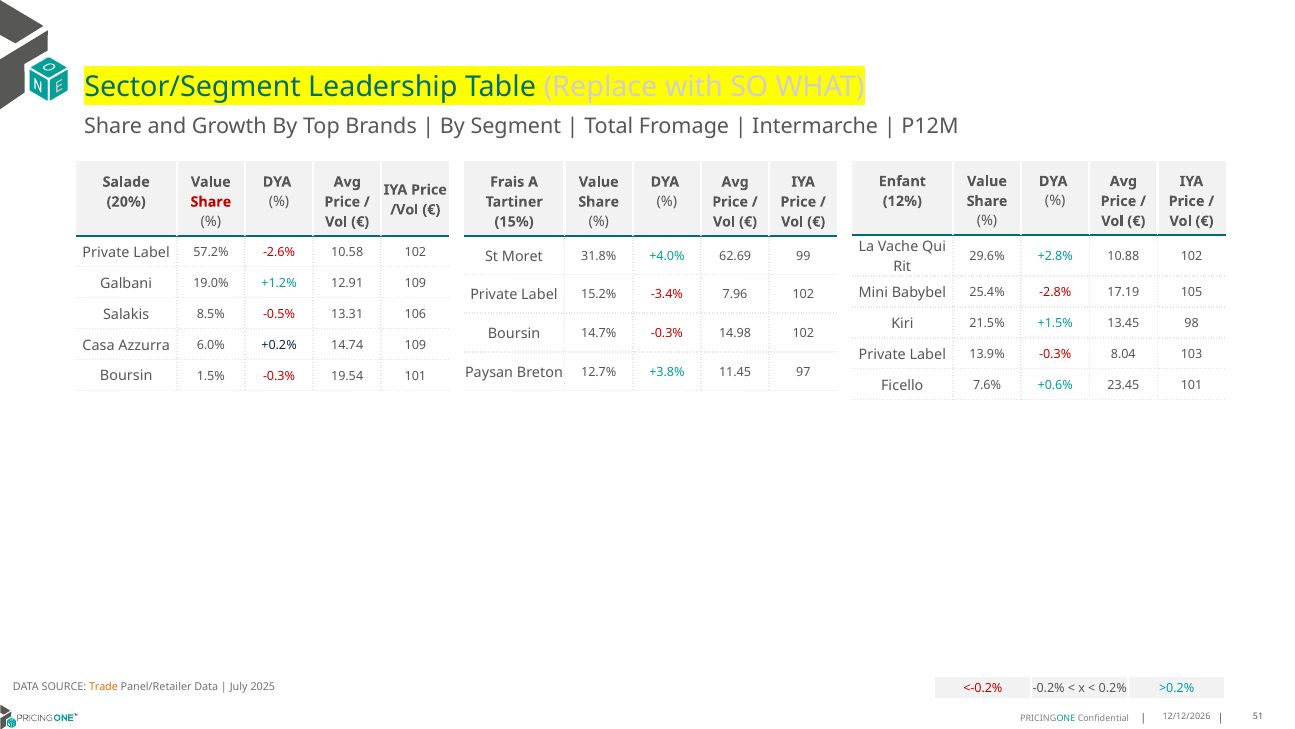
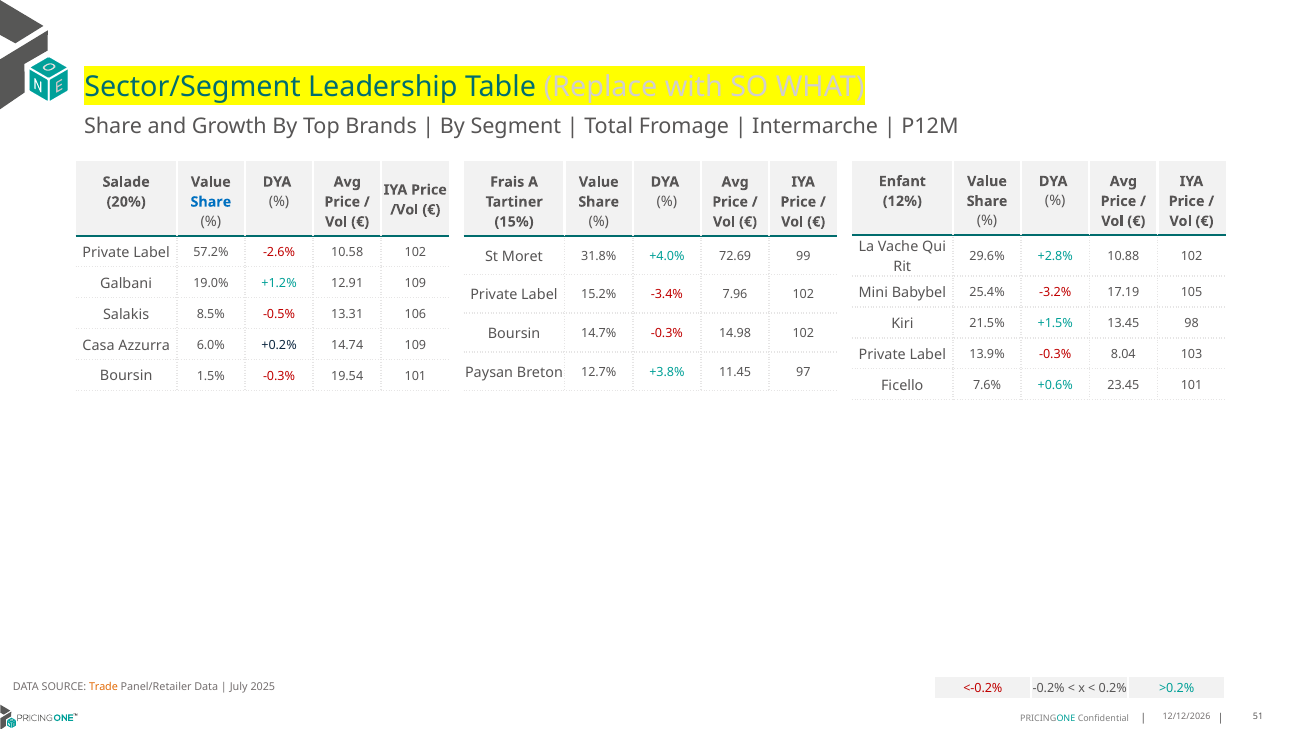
Share colour: red -> blue (211, 202)
62.69: 62.69 -> 72.69 (735, 256)
-2.8%: -2.8% -> -3.2% (1055, 292)
